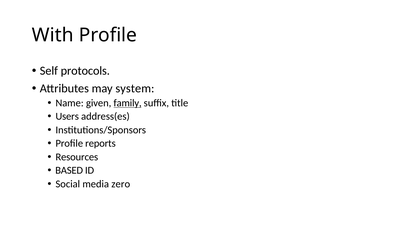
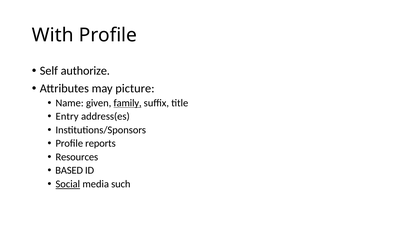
protocols: protocols -> authorize (85, 71)
system: system -> picture (135, 88)
Users: Users -> Entry (67, 116)
Social underline: none -> present (68, 184)
zero: zero -> such (121, 184)
